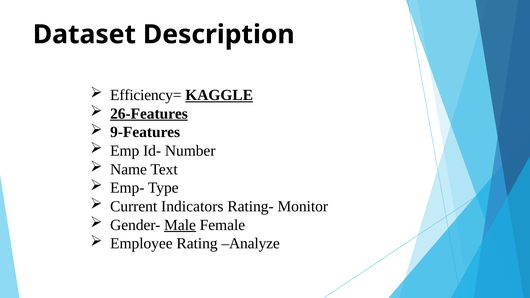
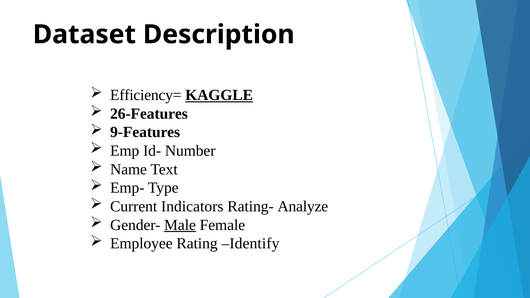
26-Features underline: present -> none (149, 114)
Monitor: Monitor -> Analyze (303, 206)
Analyze: Analyze -> Identify (250, 244)
